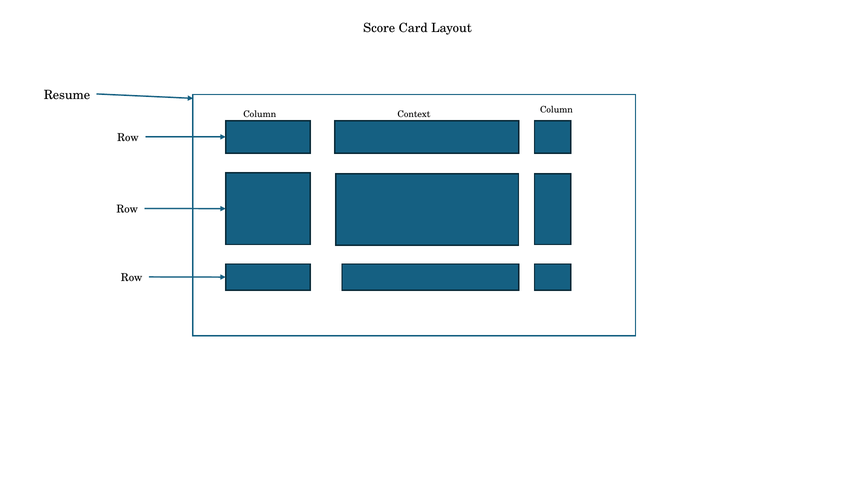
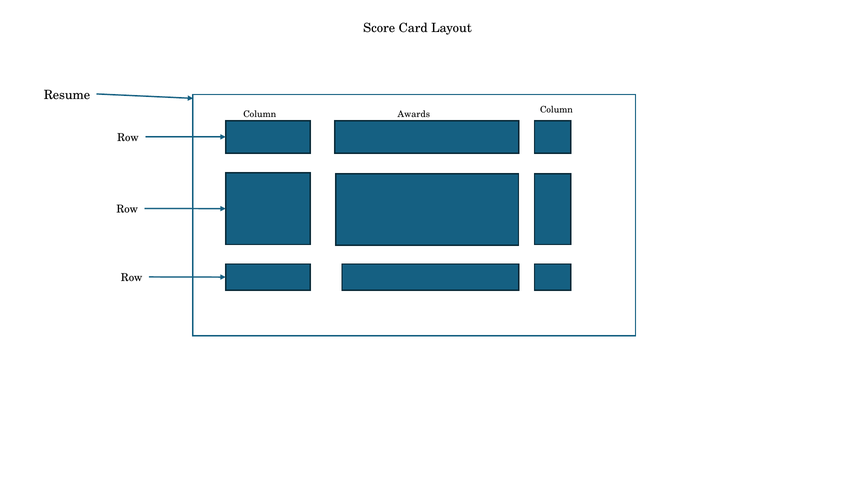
Context: Context -> Awards (414, 114)
